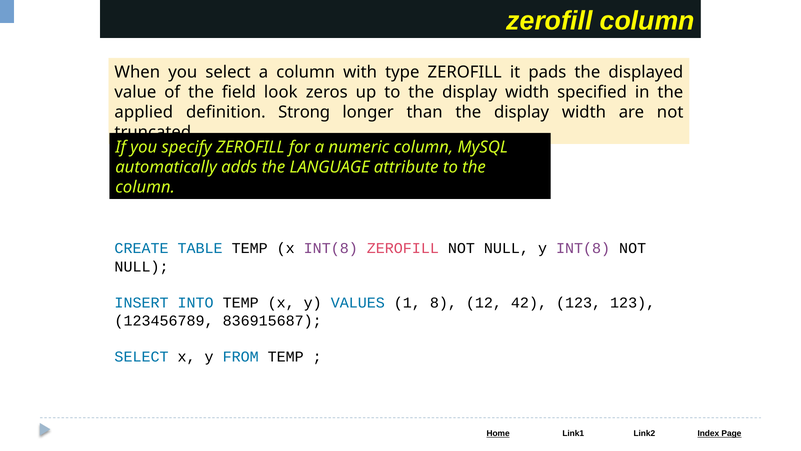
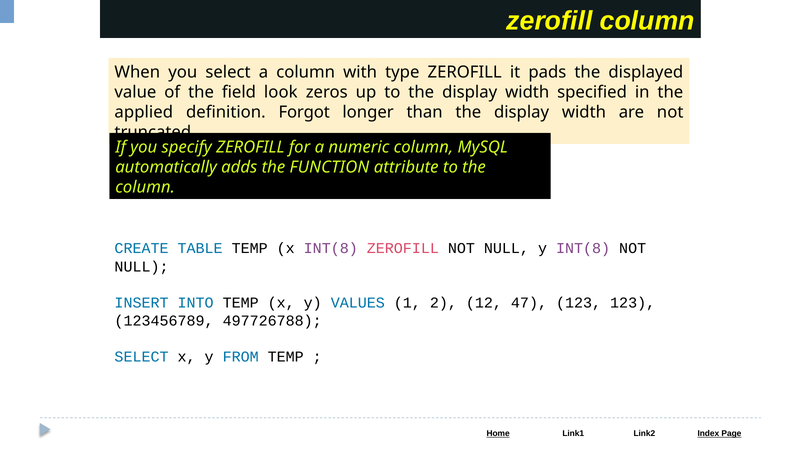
Strong: Strong -> Forgot (304, 112)
LANGUAGE: LANGUAGE -> FUNCTION (329, 167)
8: 8 -> 2 (443, 302)
42: 42 -> 47 (529, 302)
836915687: 836915687 -> 497726788 (272, 320)
